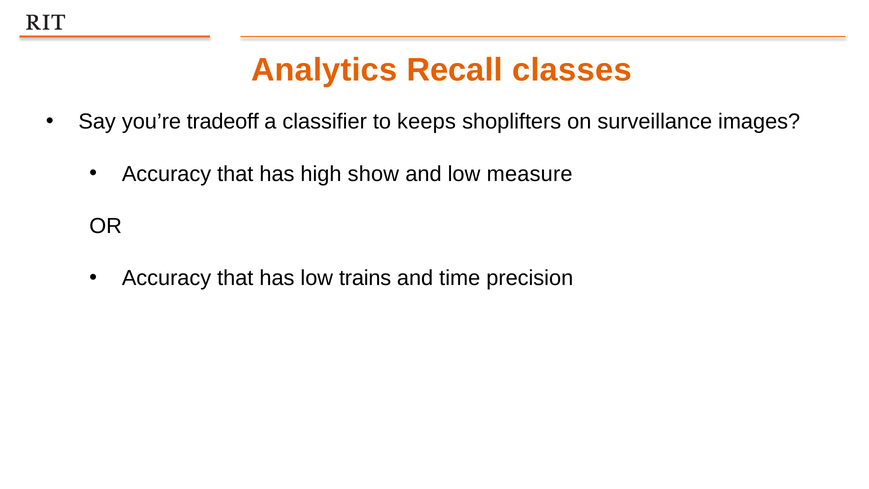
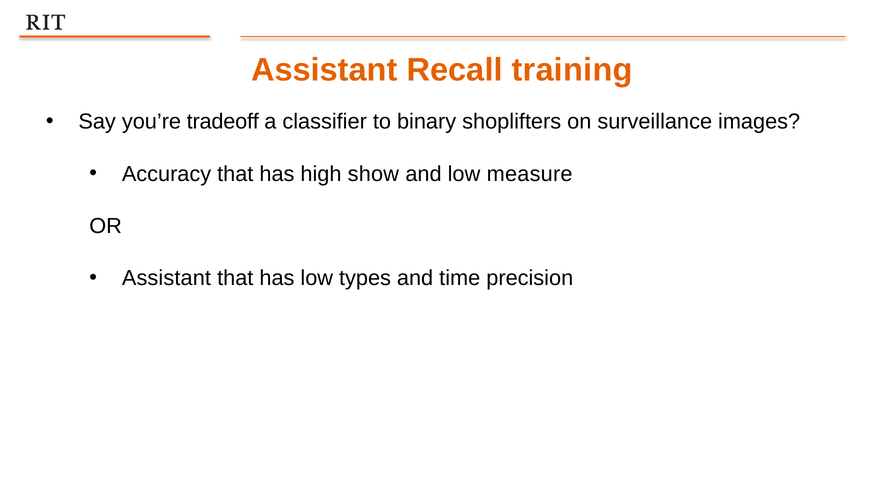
Analytics: Analytics -> Assistant (324, 70)
classes: classes -> training (572, 70)
keeps: keeps -> binary (427, 122)
Accuracy: Accuracy -> Assistant (166, 278)
trains: trains -> types (365, 278)
